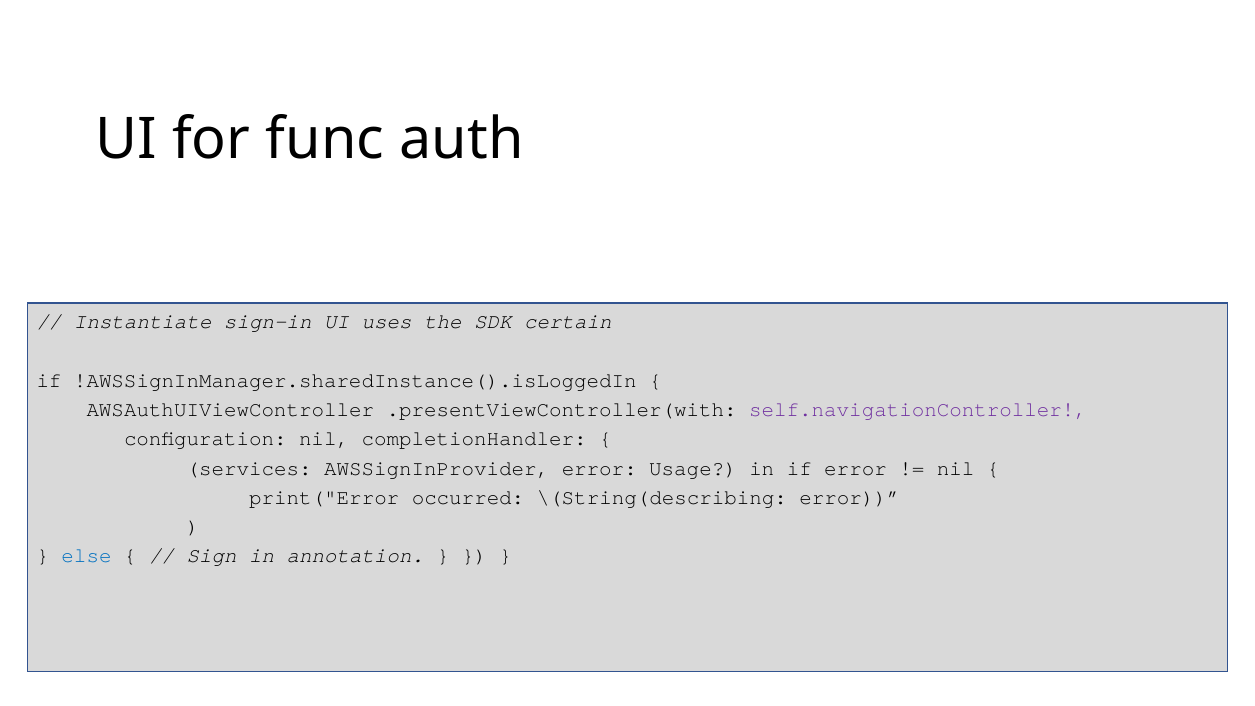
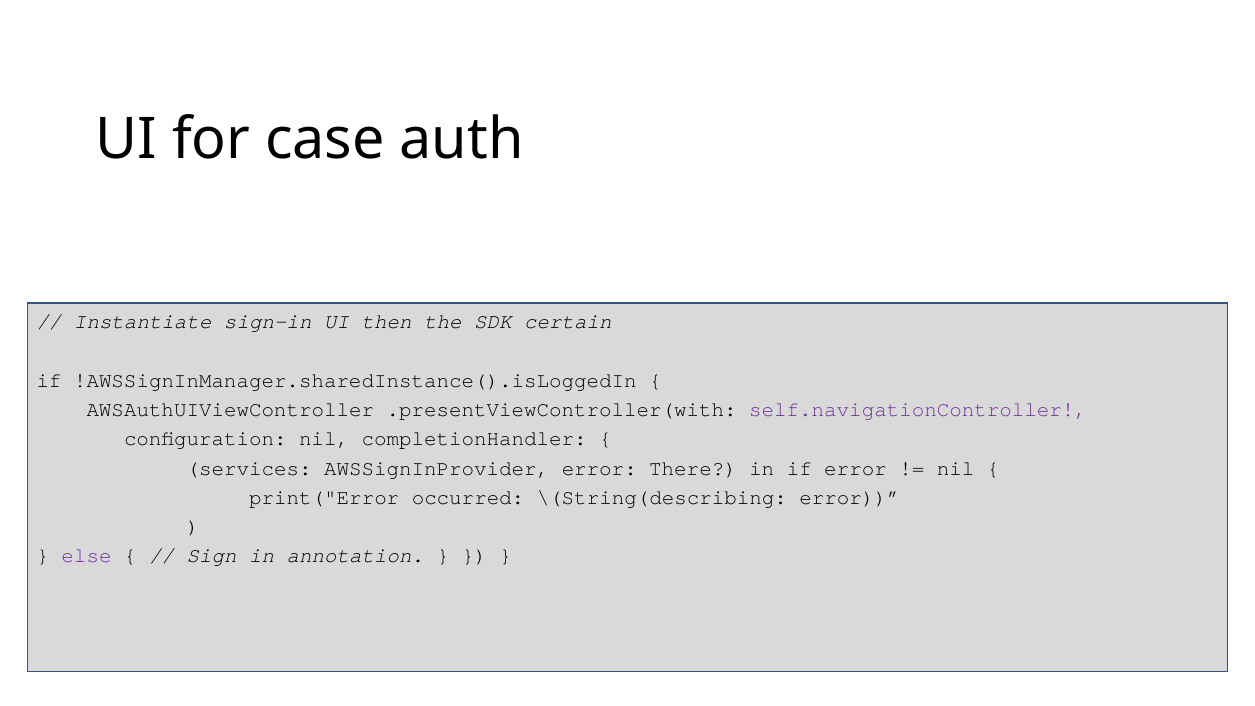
func: func -> case (325, 139)
uses: uses -> then (387, 322)
Usage: Usage -> There (693, 468)
else colour: blue -> purple (87, 556)
